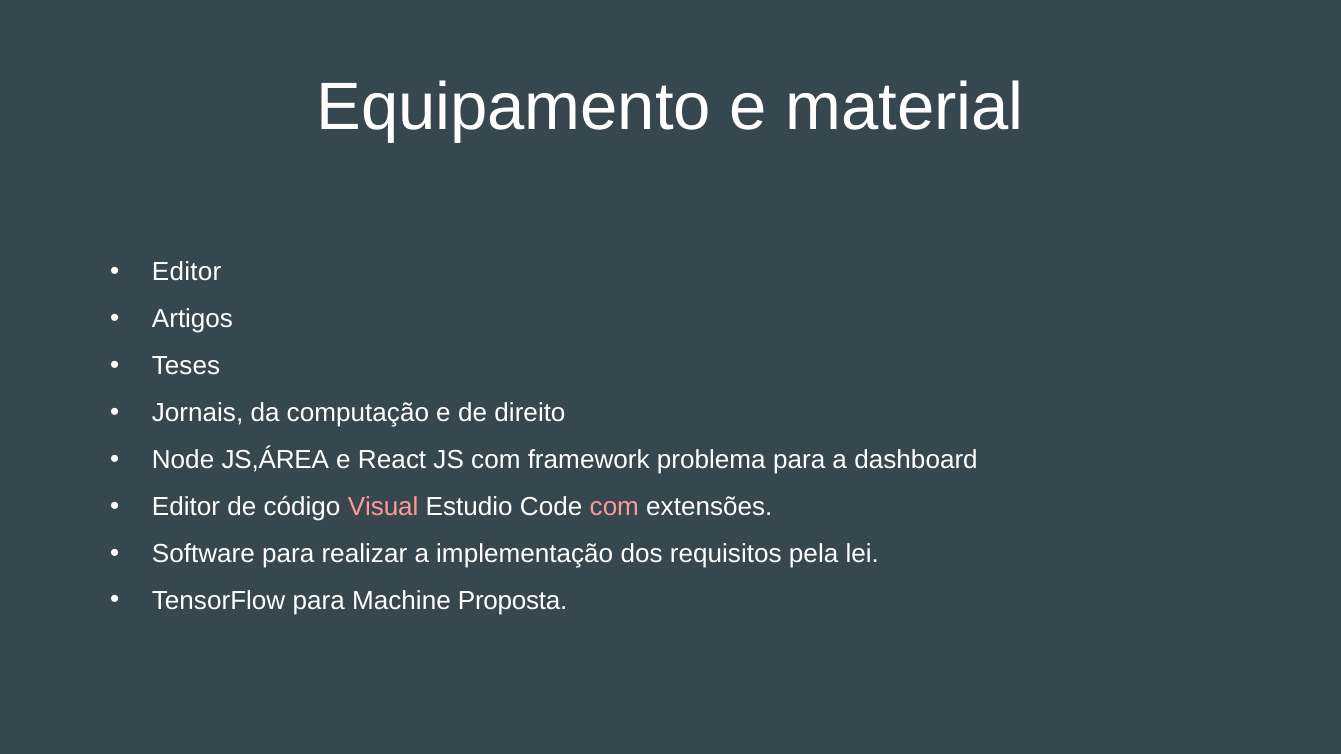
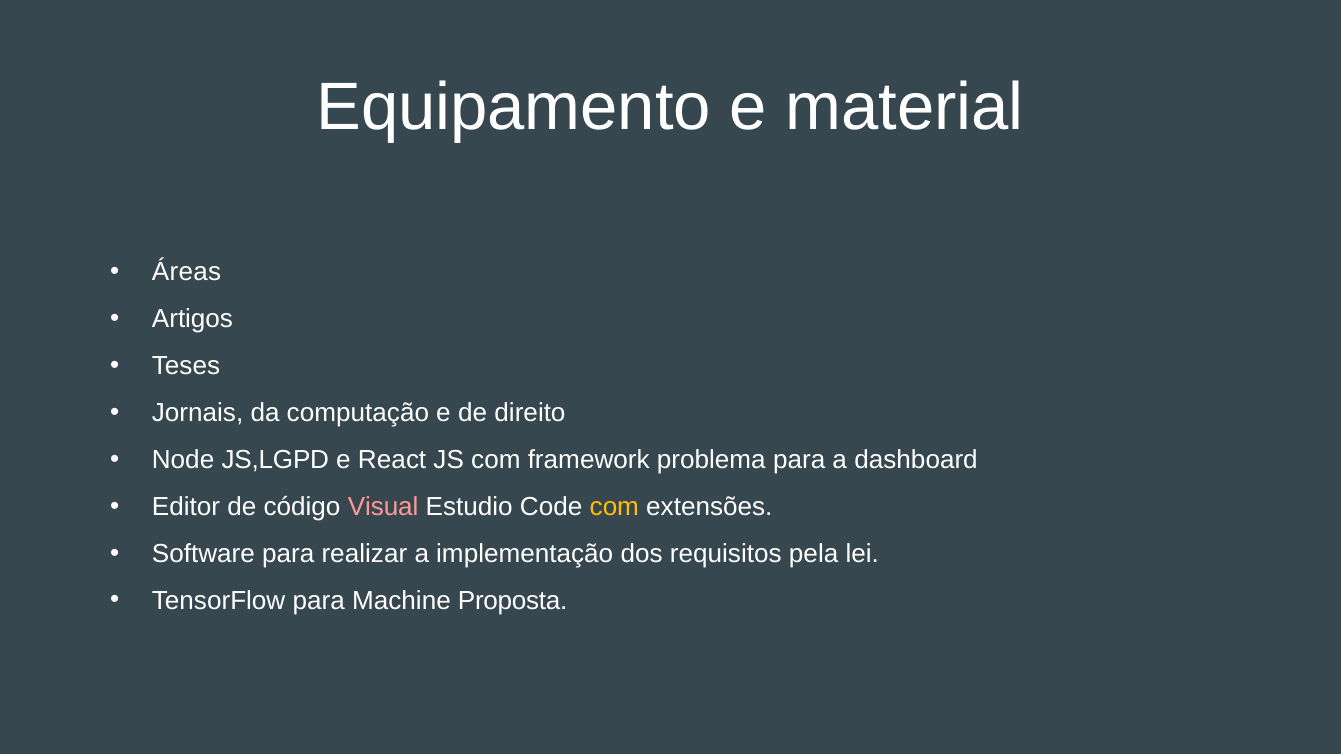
Editor: Editor -> Áreas (187, 272)
JS,ÁREA: JS,ÁREA -> JS,LGPD (275, 460)
com colour: pink -> yellow (614, 507)
